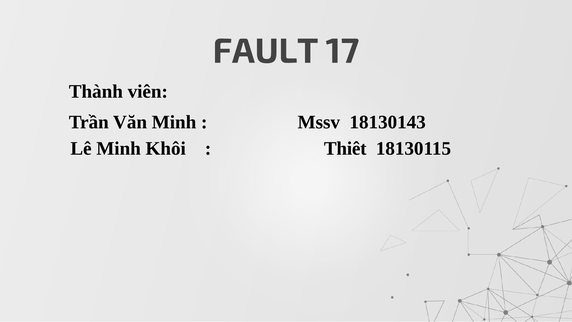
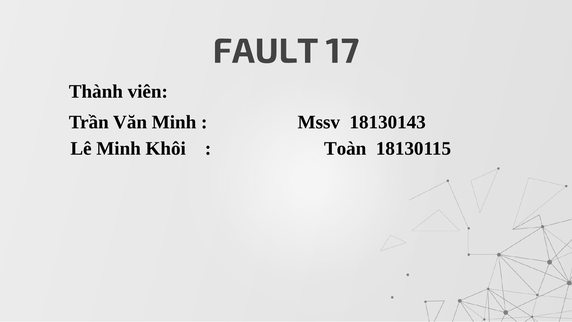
Thiêt: Thiêt -> Toàn (345, 149)
